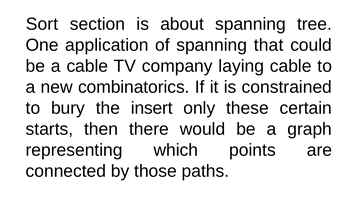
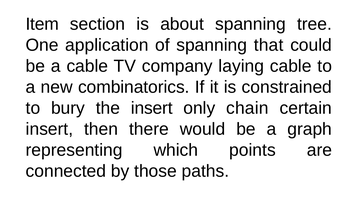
Sort: Sort -> Item (42, 24)
these: these -> chain (247, 108)
starts: starts -> insert (49, 129)
